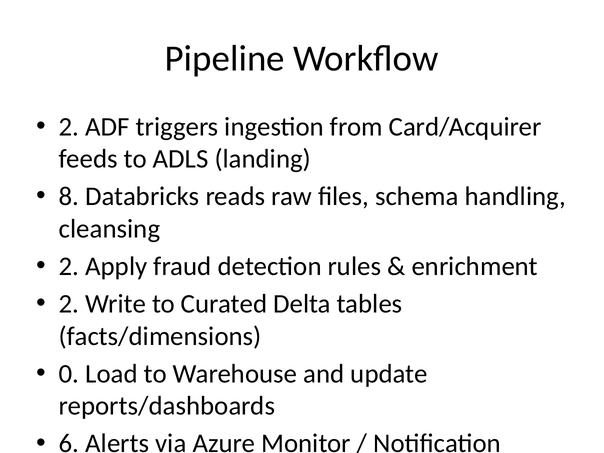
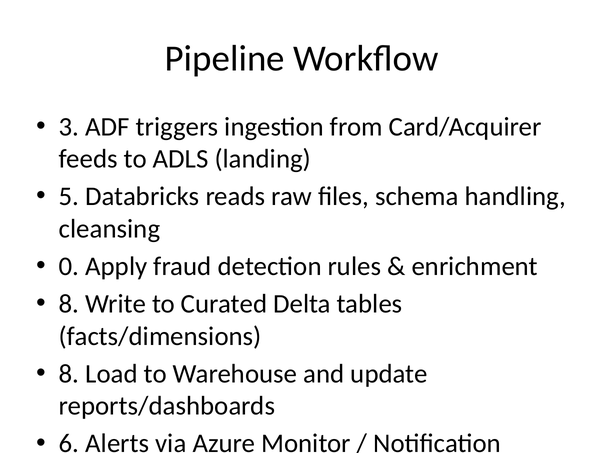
2: 2 -> 3 (69, 127)
8: 8 -> 5 (69, 197)
2: 2 -> 0 (69, 266)
2: 2 -> 8 (69, 304)
0: 0 -> 8 (69, 374)
